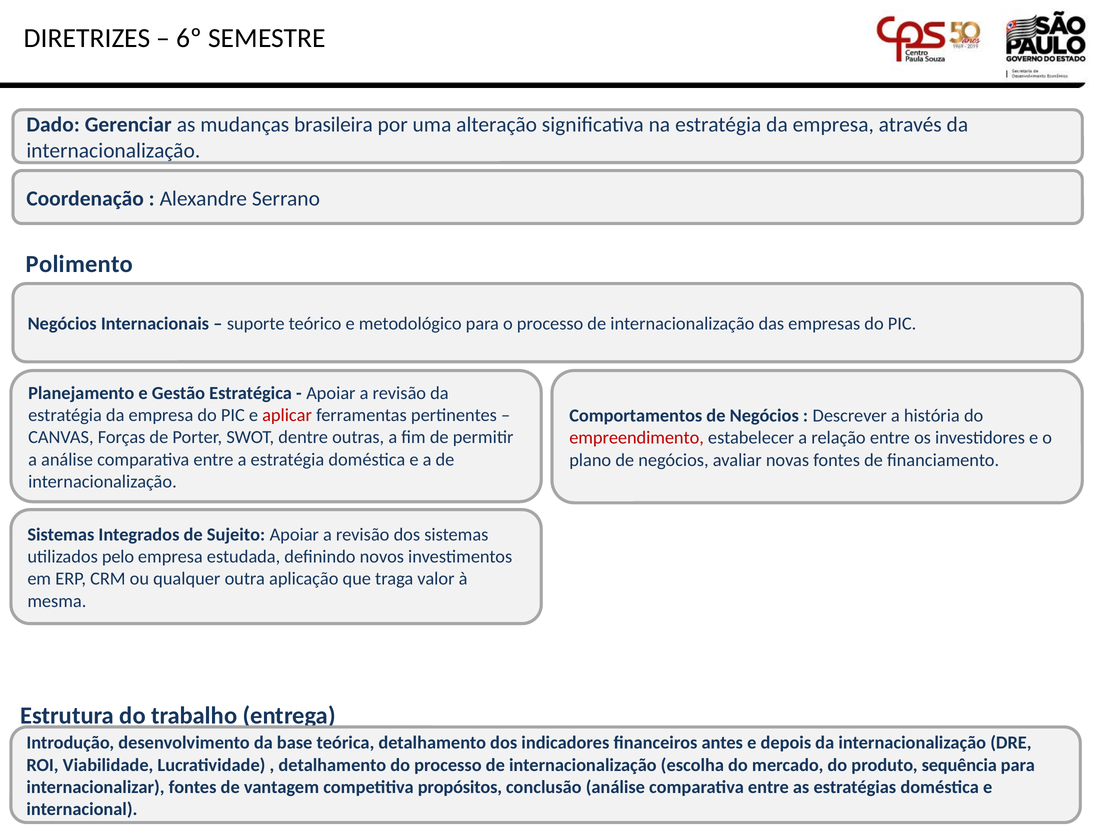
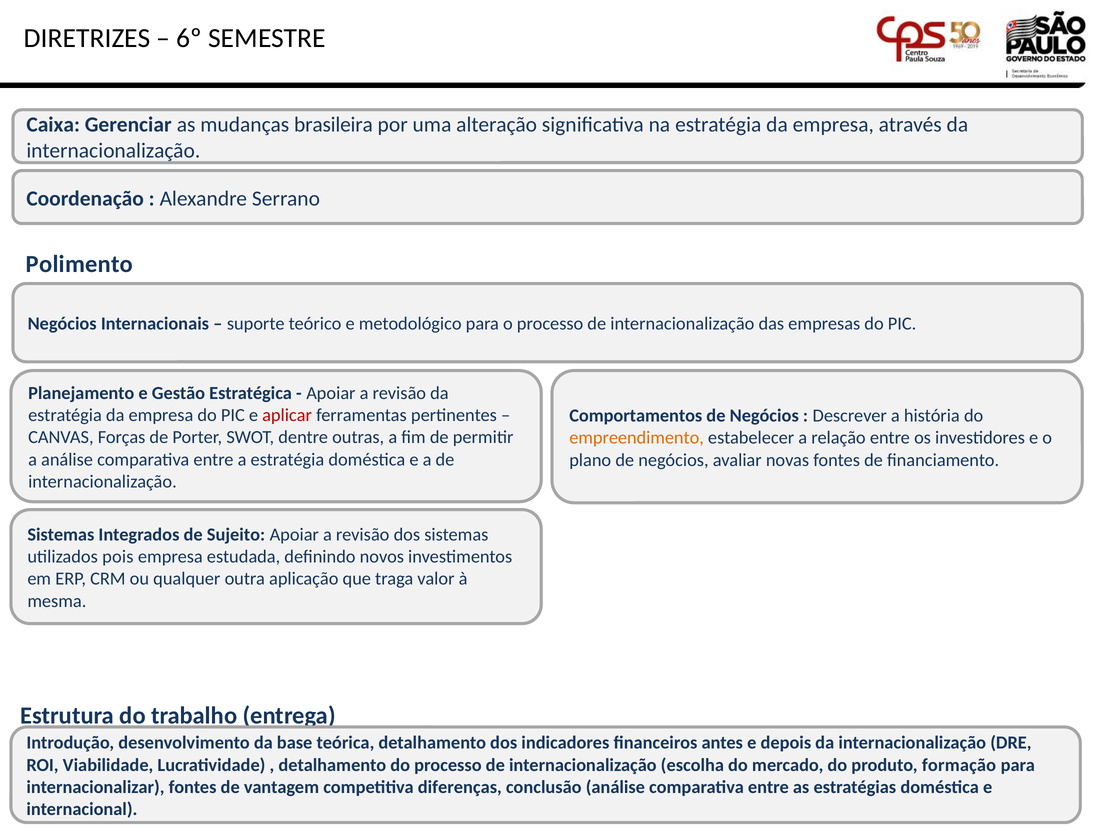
Dado: Dado -> Caixa (53, 125)
empreendimento colour: red -> orange (637, 438)
pelo: pelo -> pois (118, 557)
sequência: sequência -> formação (959, 765)
propósitos: propósitos -> diferenças (460, 787)
